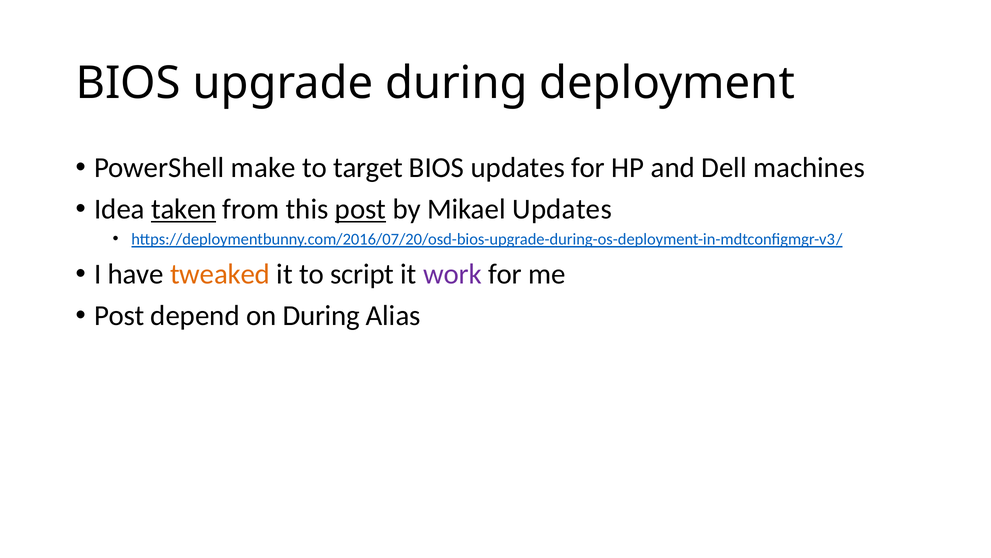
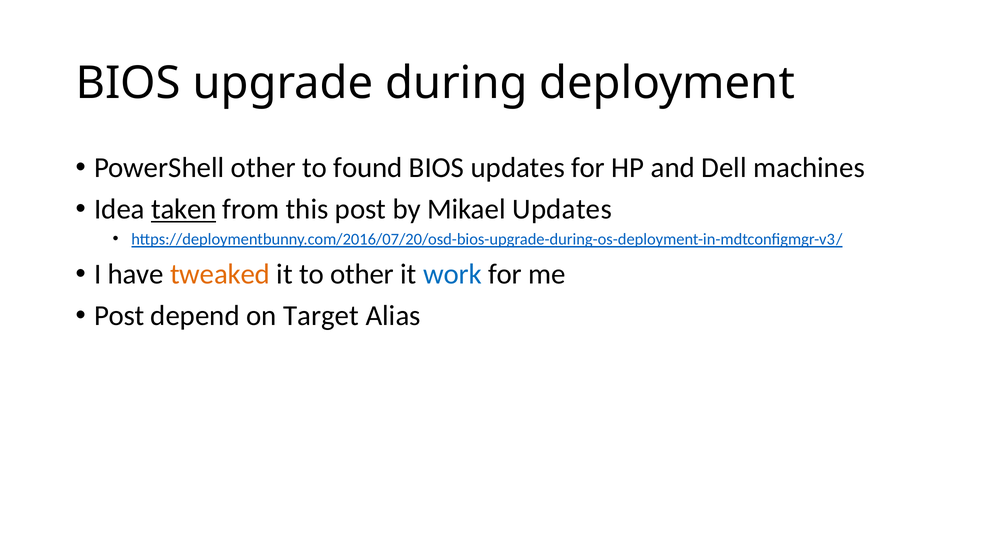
PowerShell make: make -> other (263, 168)
target: target -> found (368, 168)
post underline: present -> none (361, 209)
to script: script -> other (362, 274)
work colour: purple -> blue (453, 274)
on During: During -> Target (321, 316)
